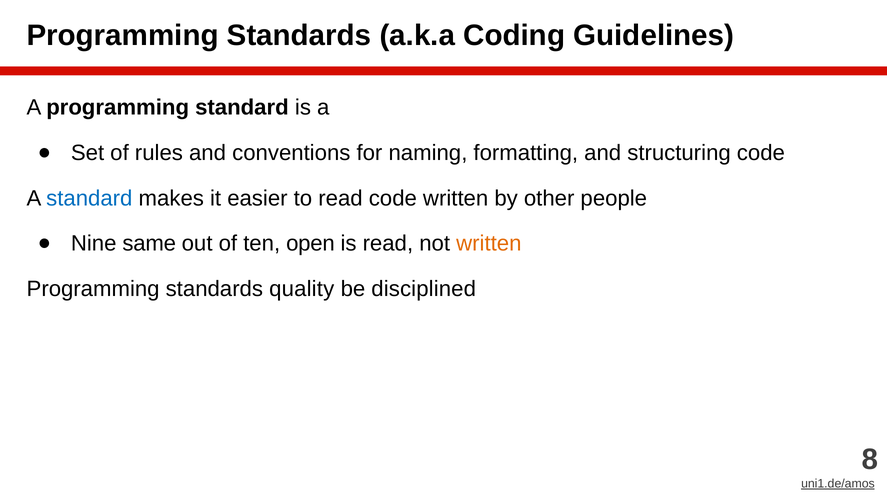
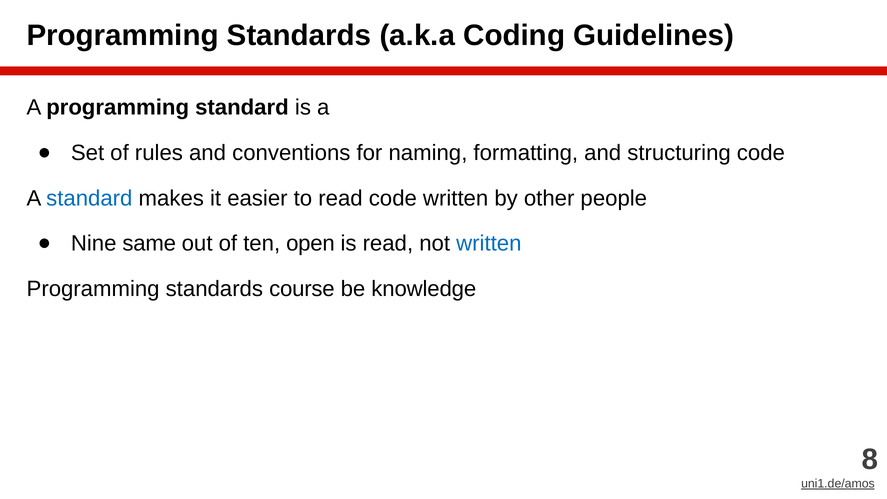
written colour: orange -> blue (489, 244)
quality: quality -> course (302, 289)
disciplined: disciplined -> knowledge (424, 289)
